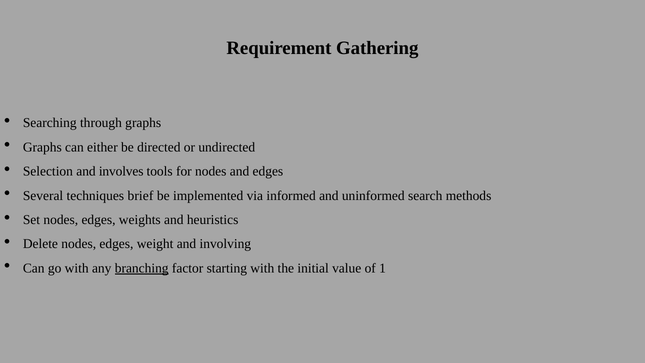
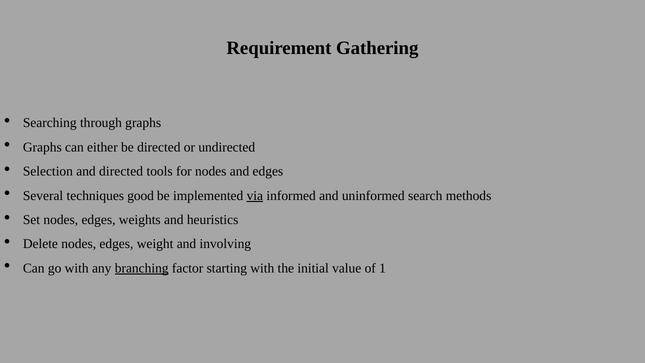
and involves: involves -> directed (121, 171)
brief: brief -> good (141, 195)
via underline: none -> present (255, 195)
